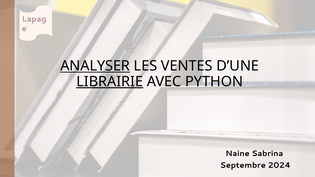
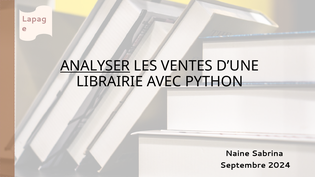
LIBRAIRIE underline: present -> none (110, 82)
